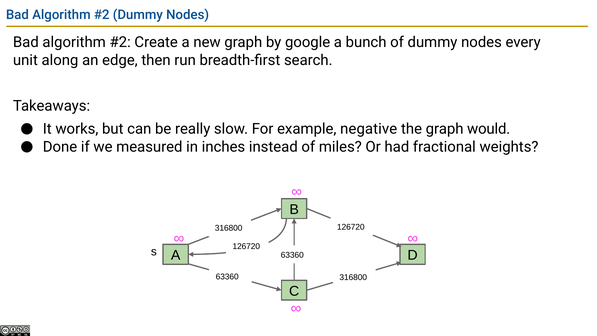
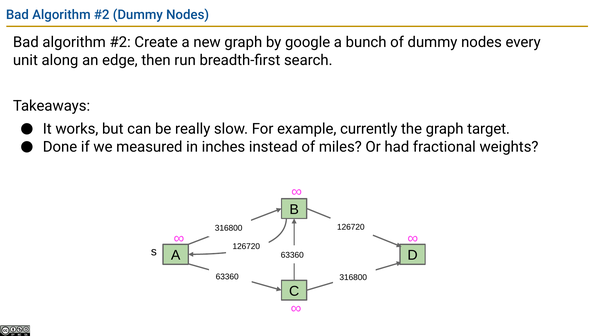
negative: negative -> currently (369, 129)
would: would -> target (489, 129)
